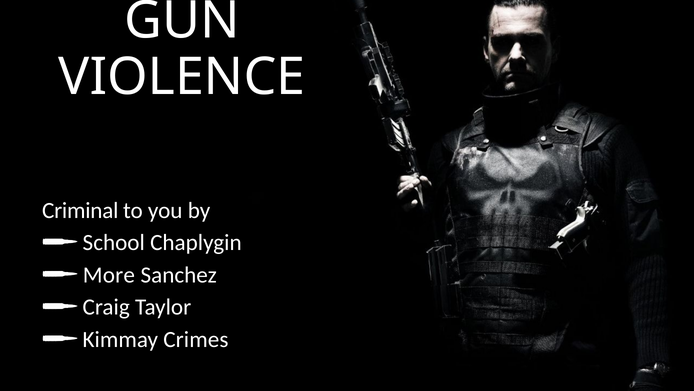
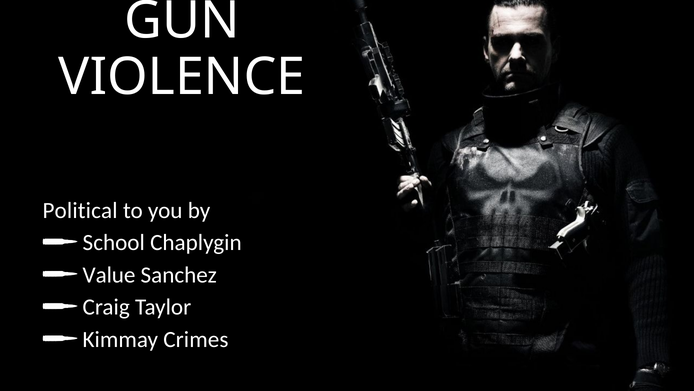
Criminal: Criminal -> Political (80, 210)
More: More -> Value (109, 275)
